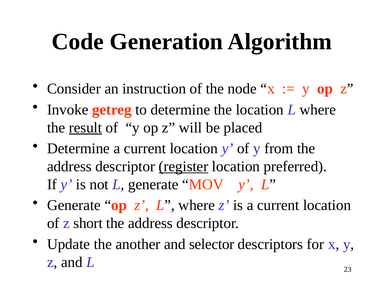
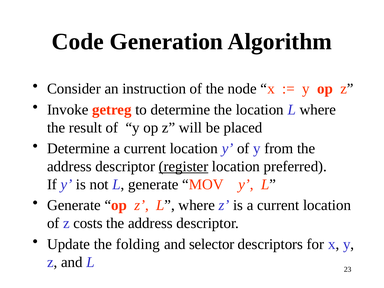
result underline: present -> none (85, 128)
short: short -> costs (88, 223)
another: another -> folding (138, 244)
